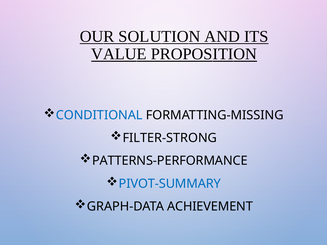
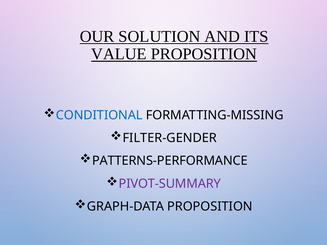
FILTER-STRONG: FILTER-STRONG -> FILTER-GENDER (170, 138)
PIVOT-SUMMARY colour: blue -> purple (170, 184)
GRAPH-DATA ACHIEVEMENT: ACHIEVEMENT -> PROPOSITION (210, 207)
